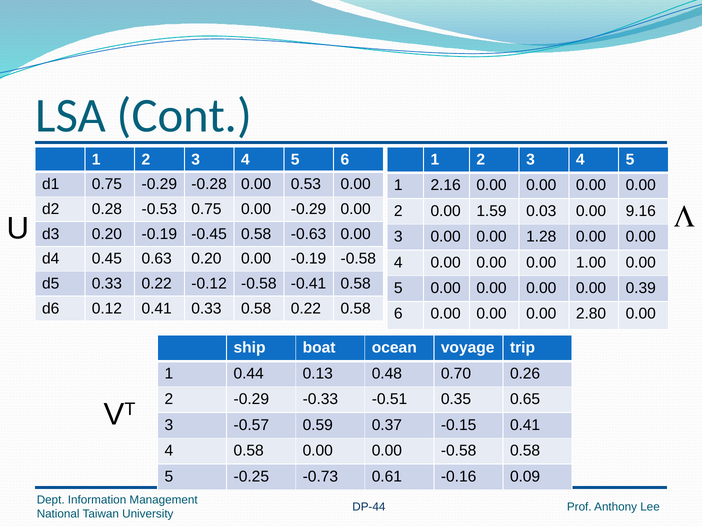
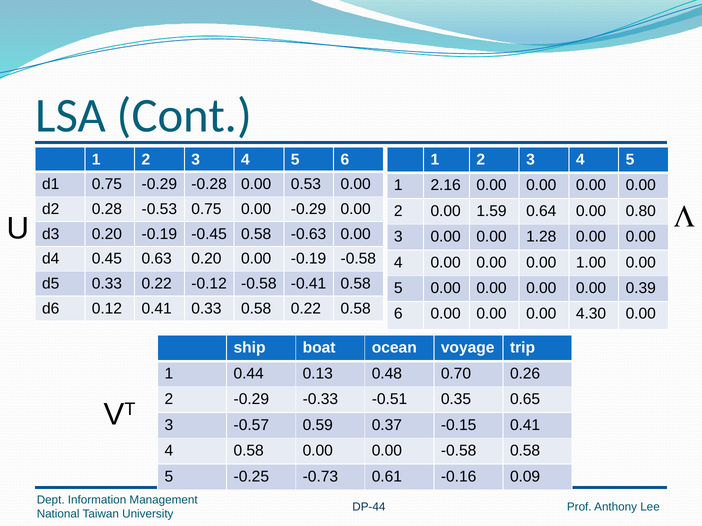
0.03: 0.03 -> 0.64 (541, 211)
9.16: 9.16 -> 0.80 (641, 211)
2.80: 2.80 -> 4.30 (591, 314)
